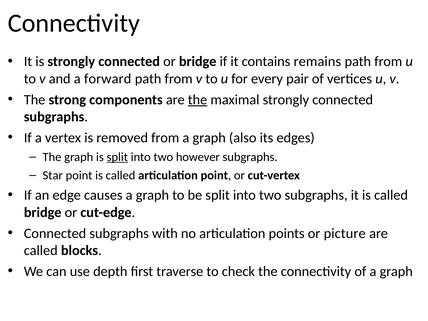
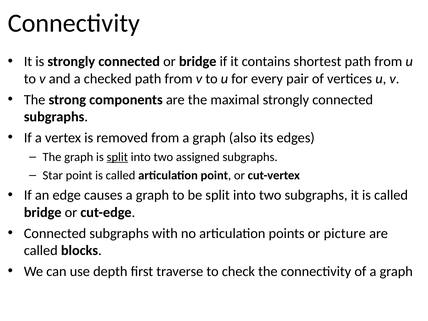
remains: remains -> shortest (317, 62)
forward: forward -> checked (108, 79)
the underline: present -> none (198, 100)
however: however -> assigned (198, 157)
